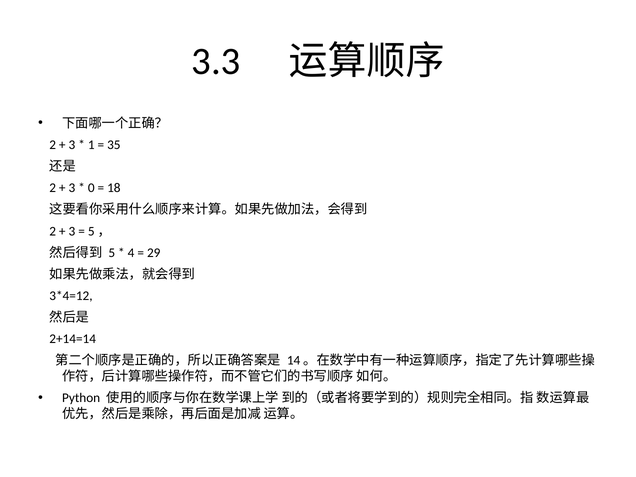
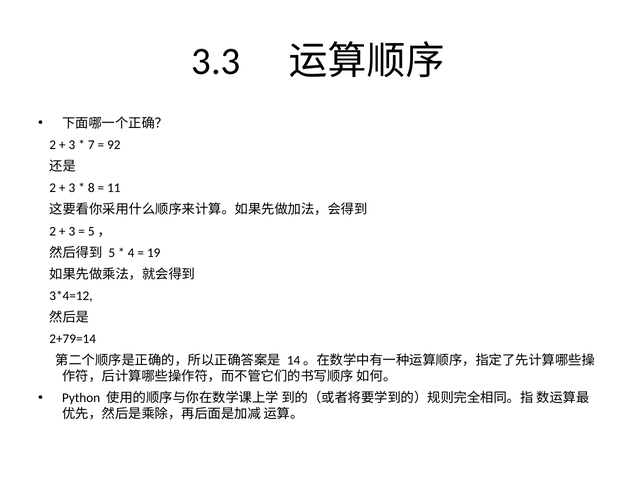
1: 1 -> 7 (91, 145)
35: 35 -> 92 (114, 145)
0: 0 -> 8 (91, 188)
18: 18 -> 11 (114, 188)
29: 29 -> 19 (154, 253)
2+14=14: 2+14=14 -> 2+79=14 (73, 339)
